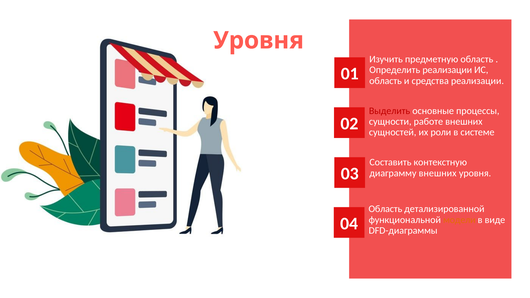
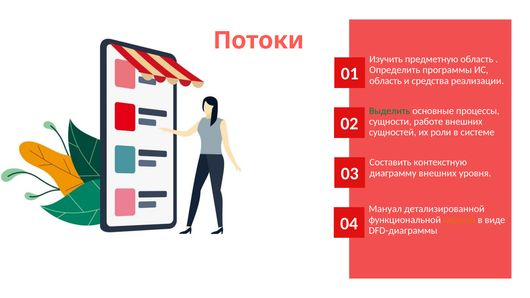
Уровня: Уровня -> Потоки (259, 40)
Определить реализации: реализации -> программы (447, 70)
Выделить colour: red -> green (390, 111)
Область: Область -> Мануал (385, 209)
